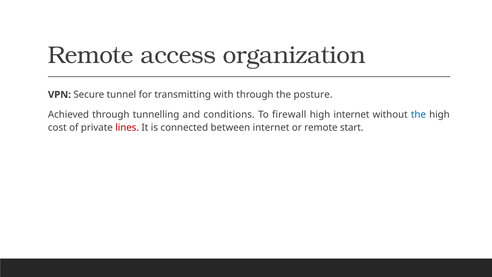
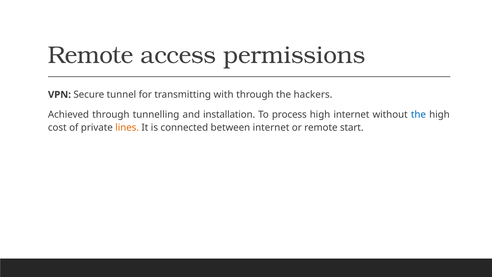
organization: organization -> permissions (294, 55)
posture: posture -> hackers (313, 95)
conditions: conditions -> installation (229, 115)
firewall: firewall -> process (289, 115)
lines colour: red -> orange (127, 127)
